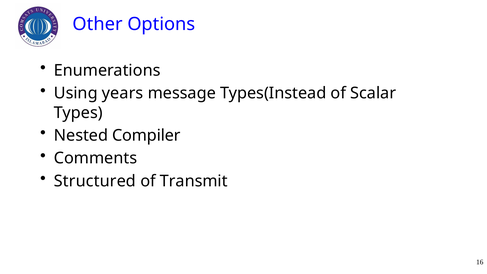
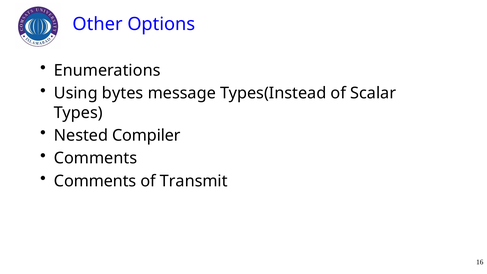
years: years -> bytes (123, 93)
Structured: Structured -> Comments (95, 181)
